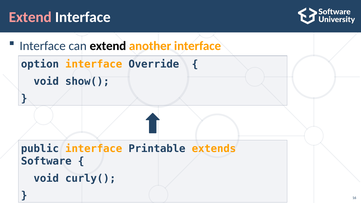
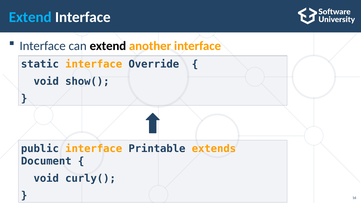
Extend colour: pink -> light blue (30, 17)
option: option -> static (40, 64)
Software: Software -> Document (46, 161)
